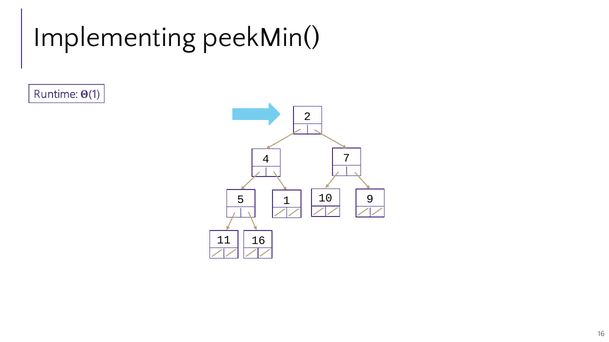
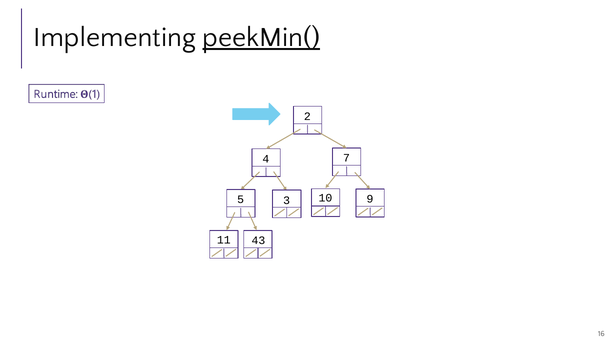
peekMin( underline: none -> present (261, 37)
1: 1 -> 3 (287, 201)
11 16: 16 -> 43 (258, 241)
